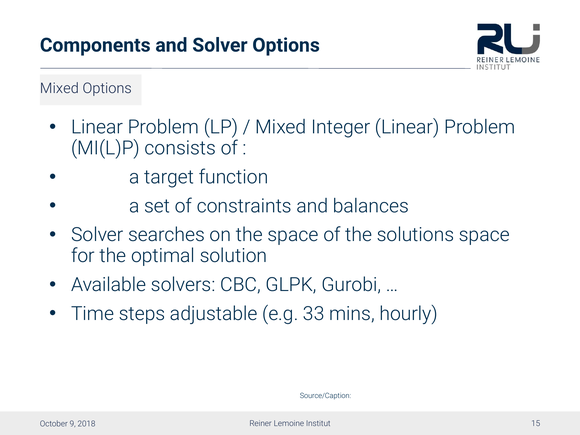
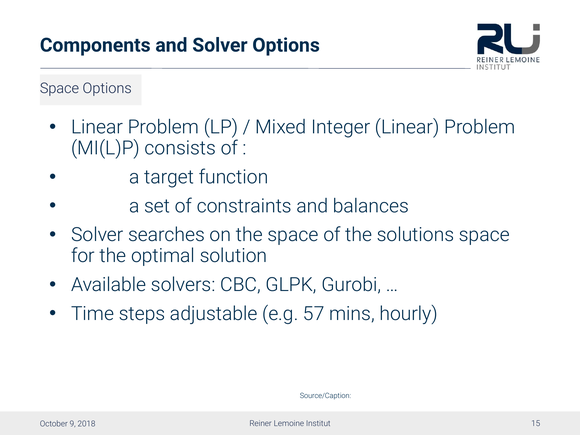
Mixed: Mixed -> Space (59, 88)
33: 33 -> 57 (314, 314)
